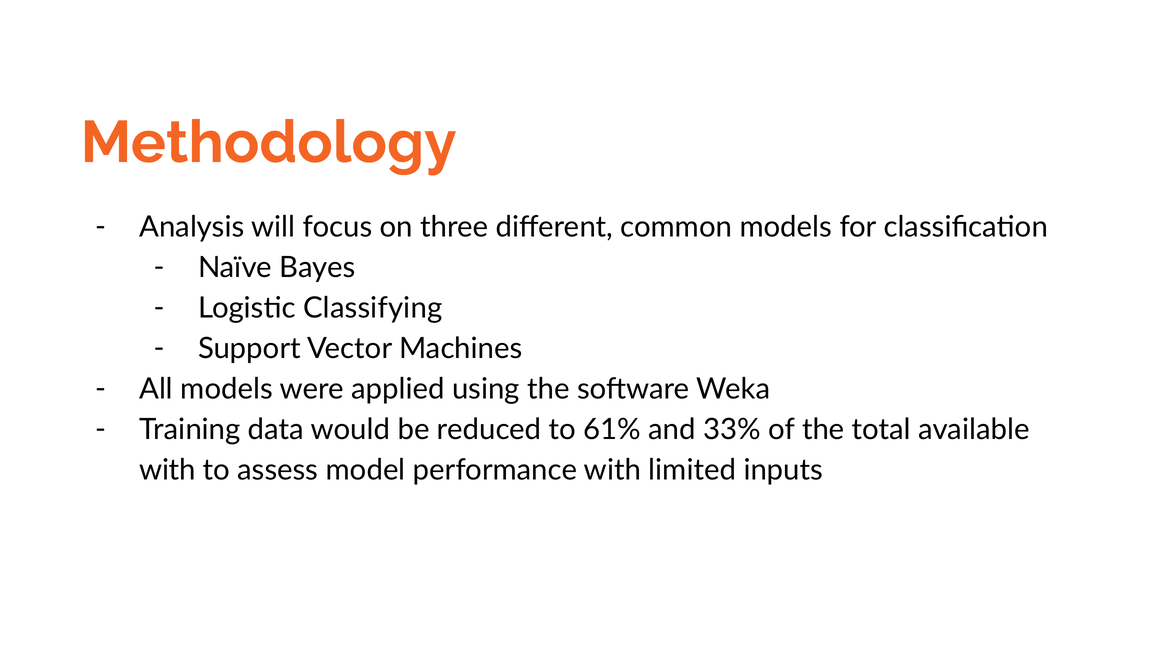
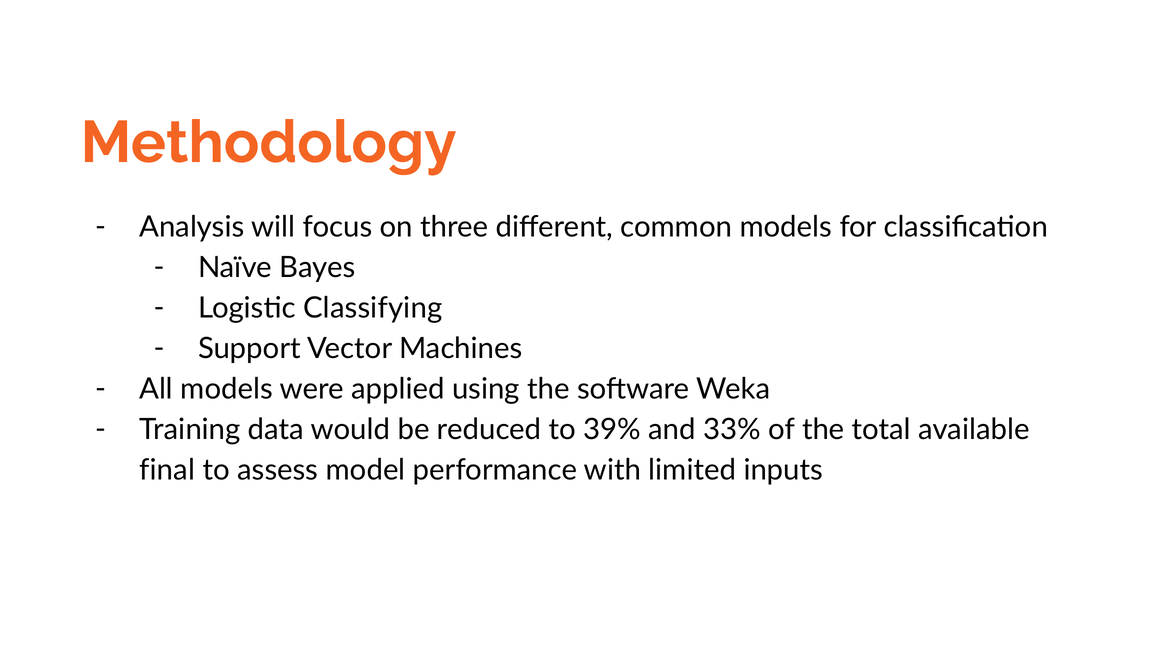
61%: 61% -> 39% (612, 430)
with: with -> final (167, 470)
